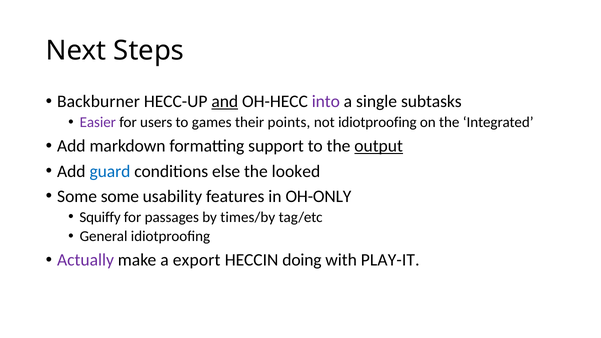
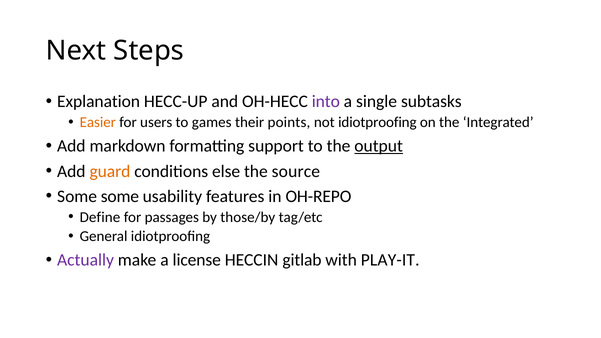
Backburner: Backburner -> Explanation (99, 102)
and underline: present -> none (225, 102)
Easier colour: purple -> orange (98, 122)
guard colour: blue -> orange (110, 171)
looked: looked -> source (296, 171)
OH-ONLY: OH-ONLY -> OH-REPO (318, 196)
Squiffy: Squiffy -> Define (100, 217)
times/by: times/by -> those/by (248, 217)
export: export -> license (197, 260)
doing: doing -> gitlab (302, 260)
